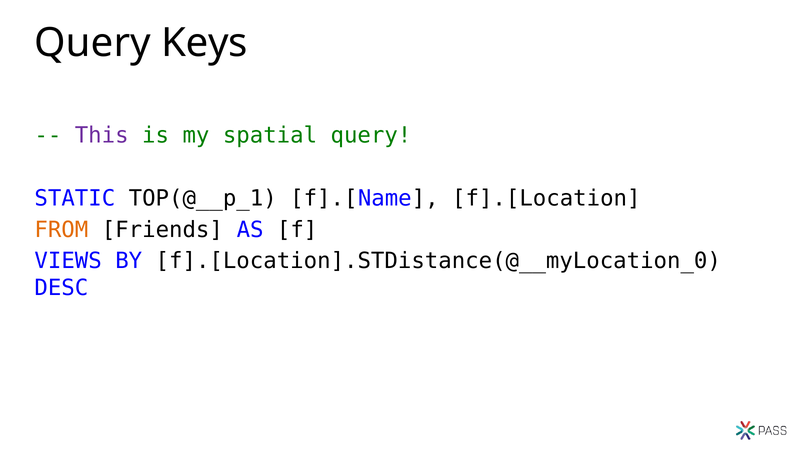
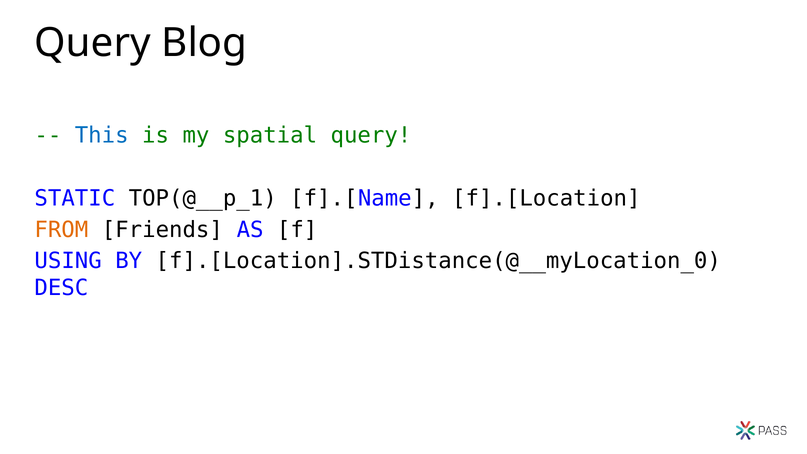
Keys: Keys -> Blog (204, 43)
This colour: purple -> blue (102, 136)
VIEWS: VIEWS -> USING (68, 261)
